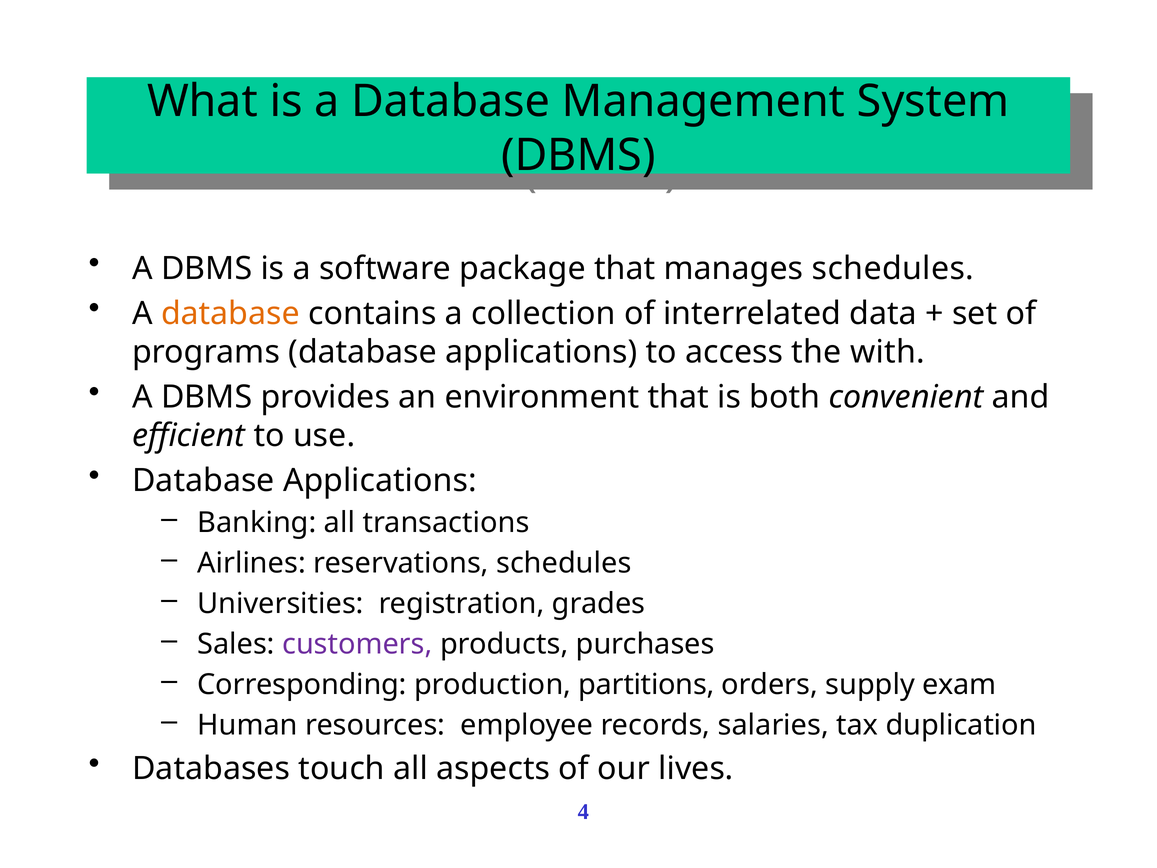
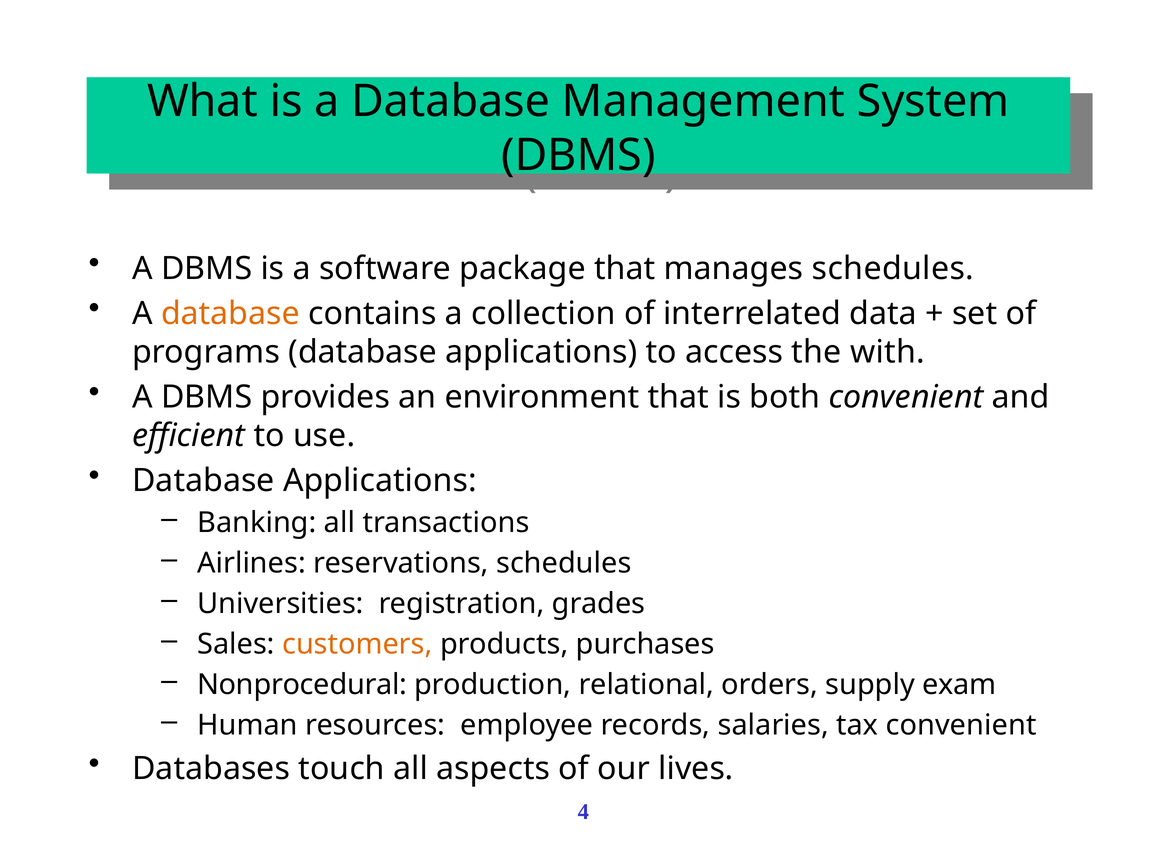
customers colour: purple -> orange (357, 644)
Corresponding: Corresponding -> Nonprocedural (302, 685)
partitions: partitions -> relational (646, 685)
tax duplication: duplication -> convenient (961, 725)
